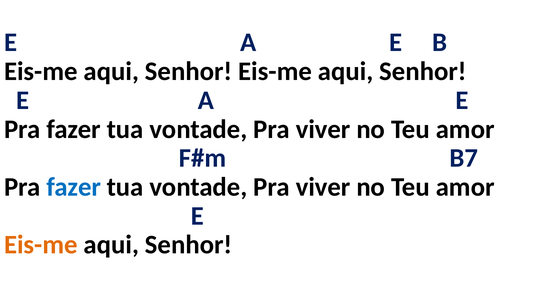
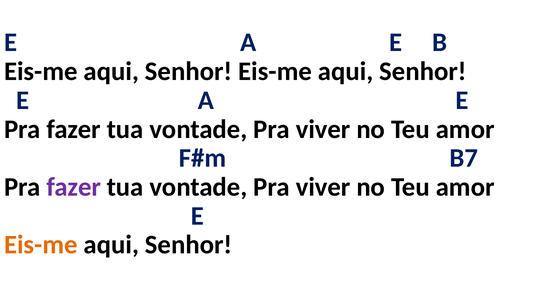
fazer colour: blue -> purple (74, 187)
